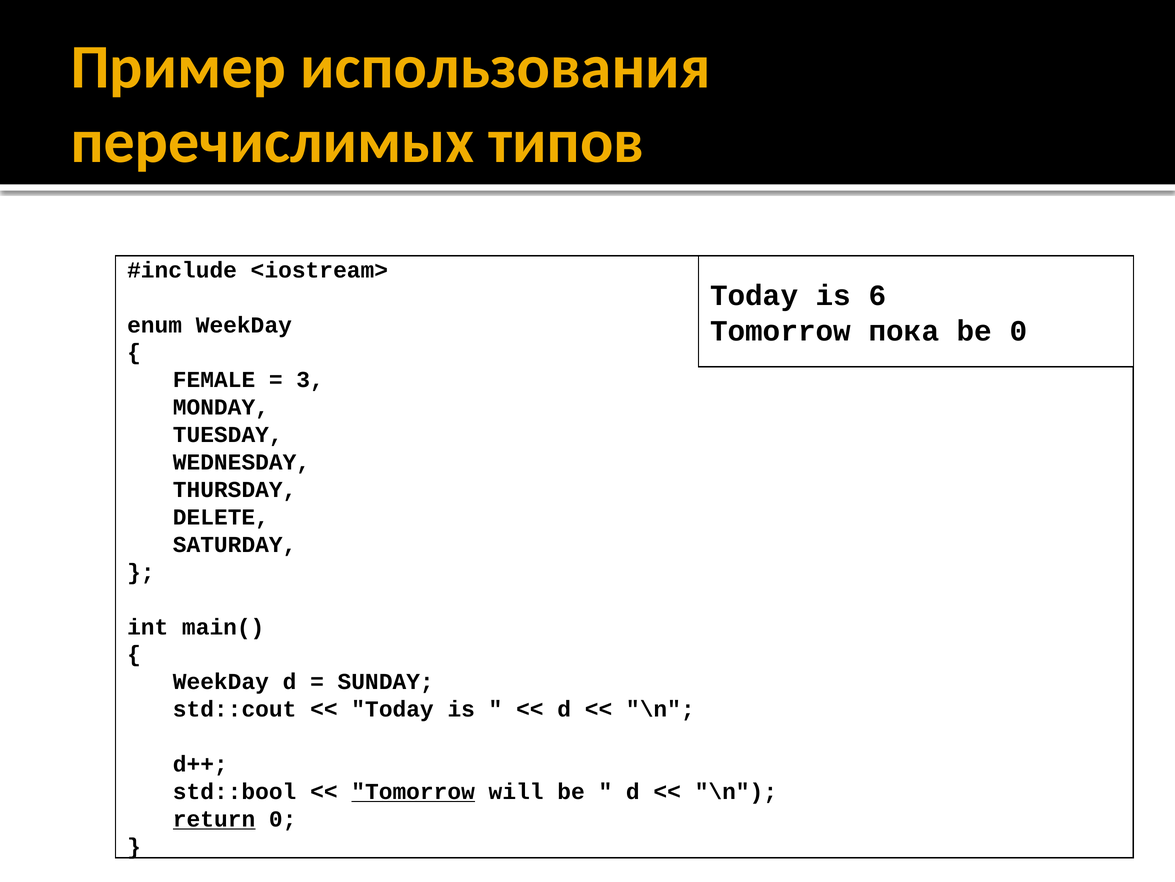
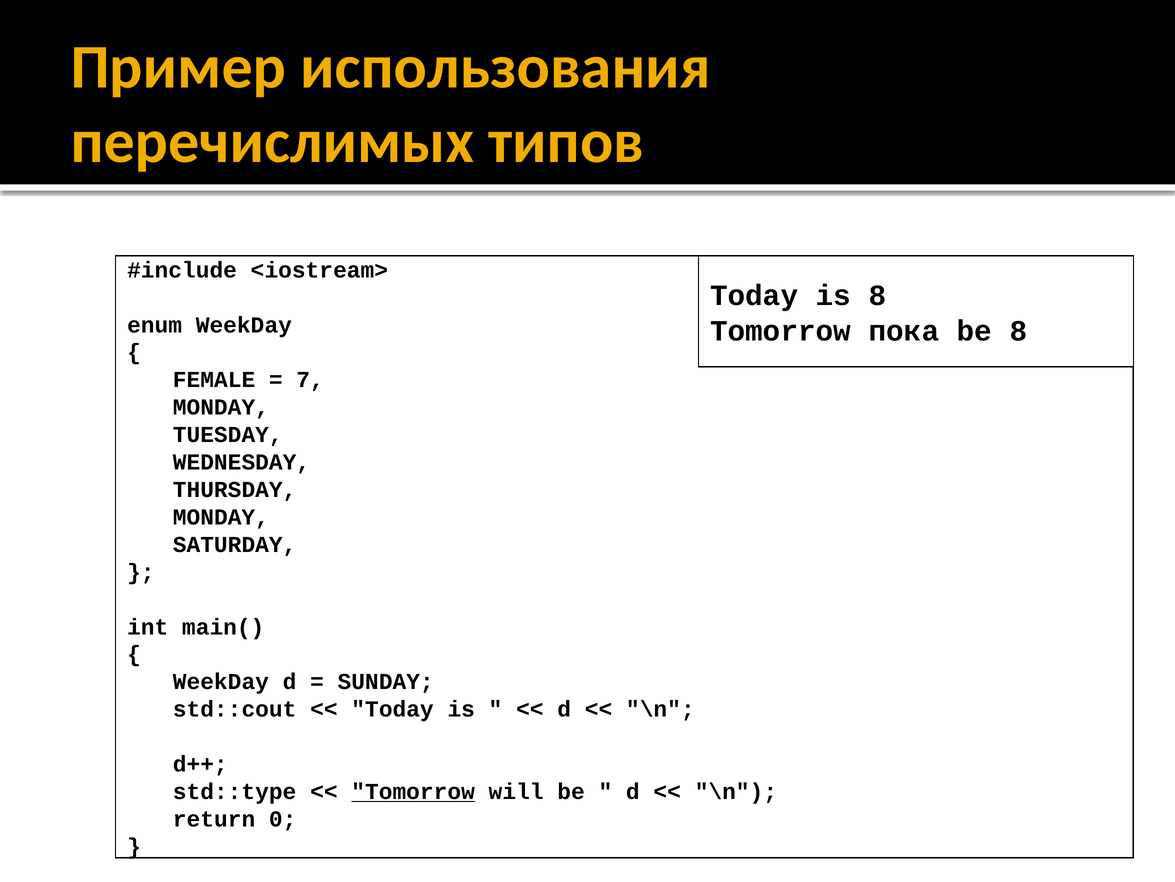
is 6: 6 -> 8 (877, 295)
be 0: 0 -> 8 (1018, 331)
3: 3 -> 7 (310, 380)
DELETE: DELETE -> MONDAY (221, 517)
std::bool: std::bool -> std::type (235, 791)
return underline: present -> none (214, 818)
